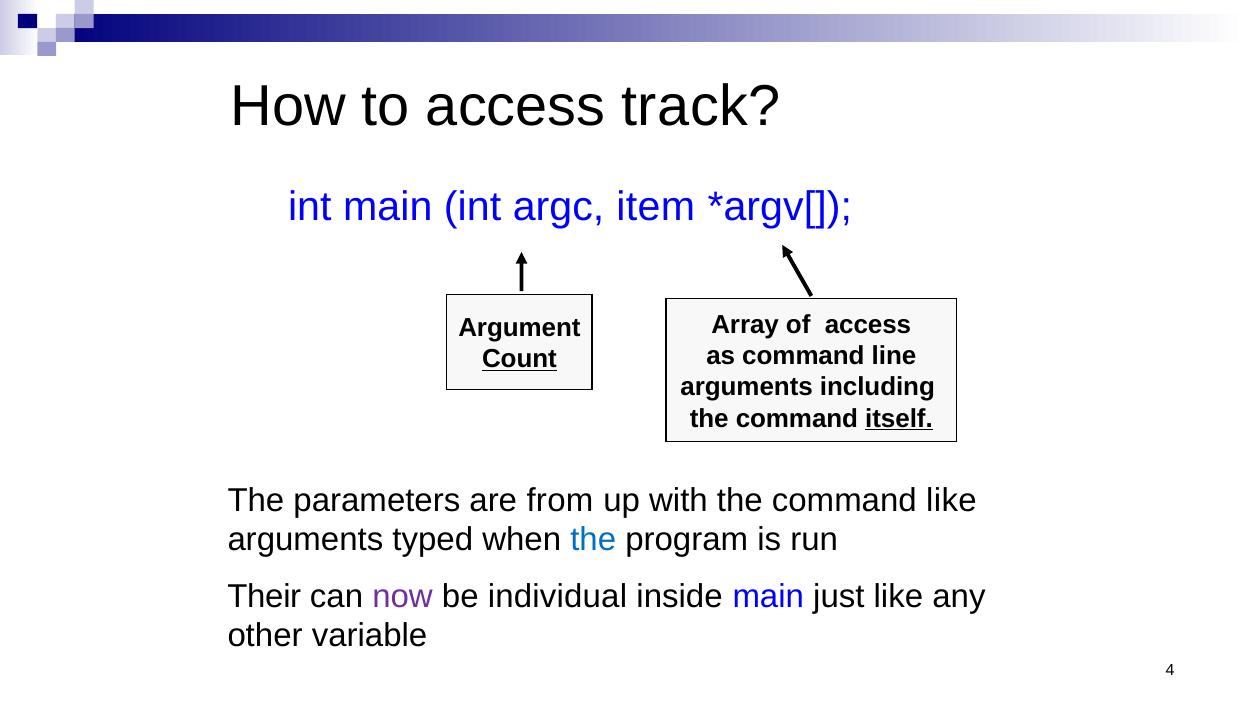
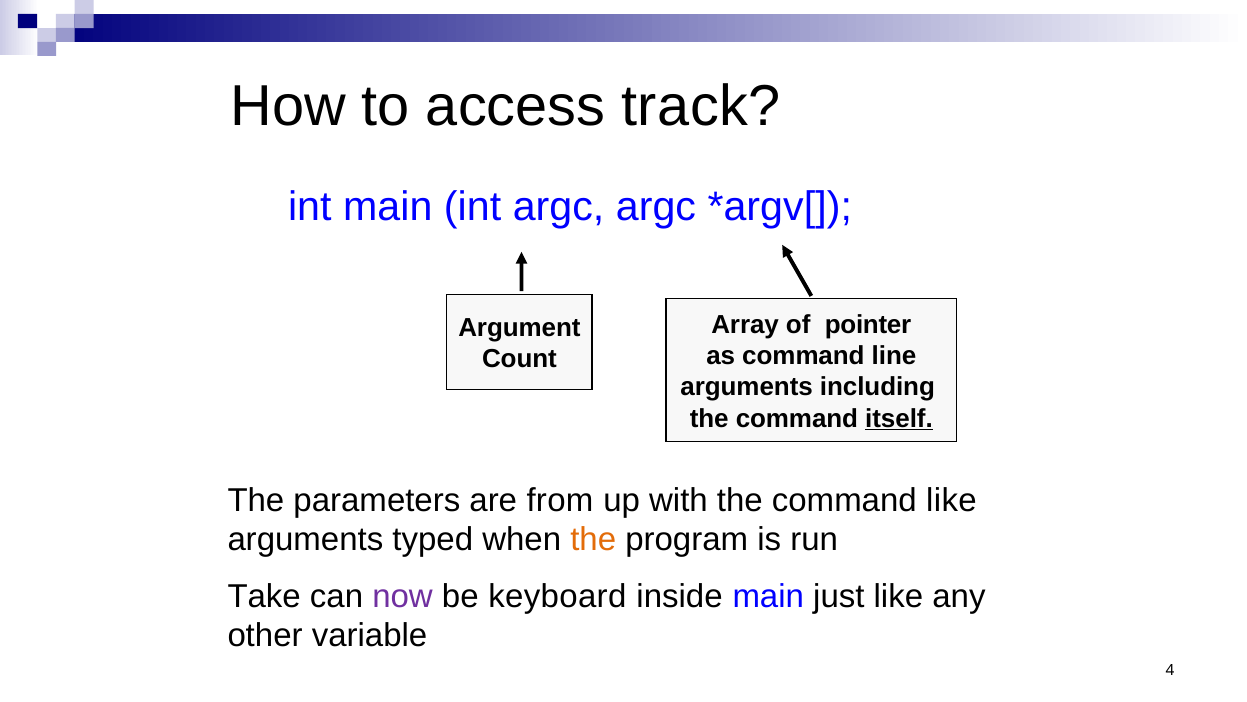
argc item: item -> argc (656, 207)
of access: access -> pointer (868, 325)
Count underline: present -> none (519, 359)
the colour: blue -> orange (593, 540)
Their: Their -> Take (264, 596)
individual: individual -> keyboard (557, 596)
